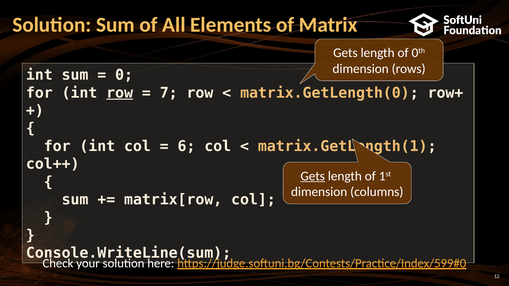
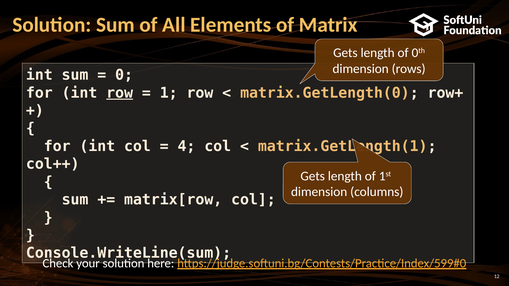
7: 7 -> 1 (169, 93)
6: 6 -> 4 (187, 146)
Gets underline: present -> none (313, 176)
